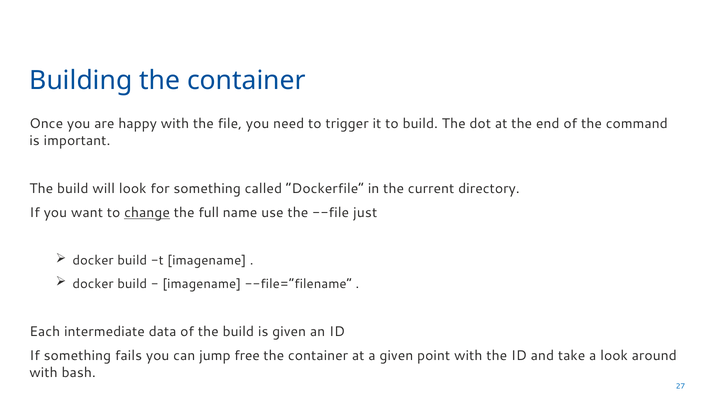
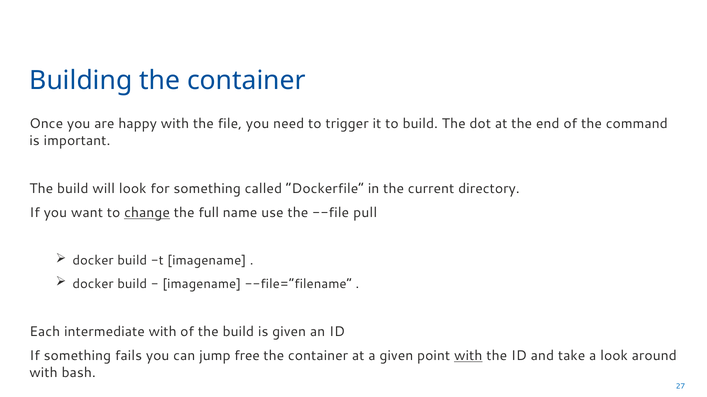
just: just -> pull (365, 213)
intermediate data: data -> with (163, 332)
with underline: none -> present (468, 356)
